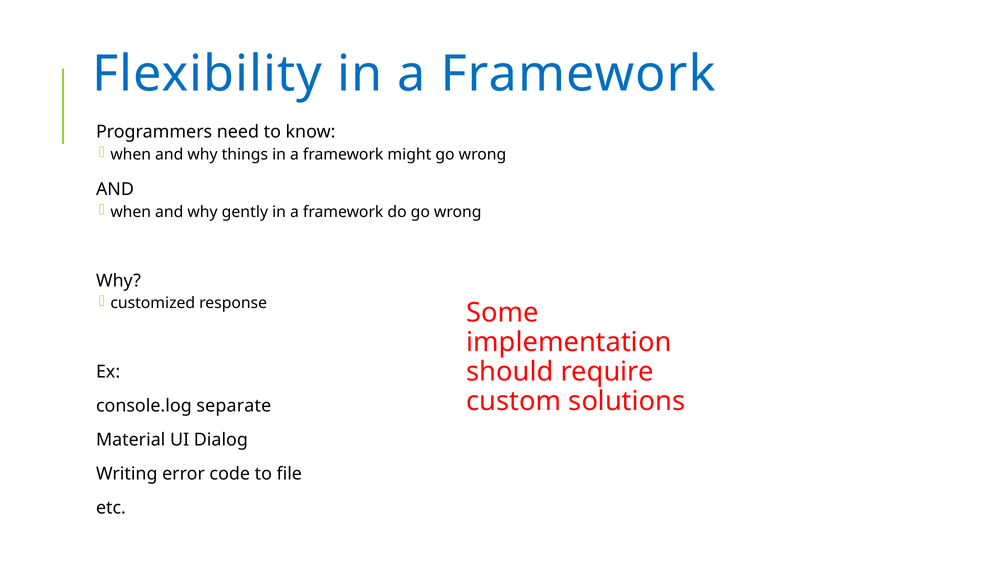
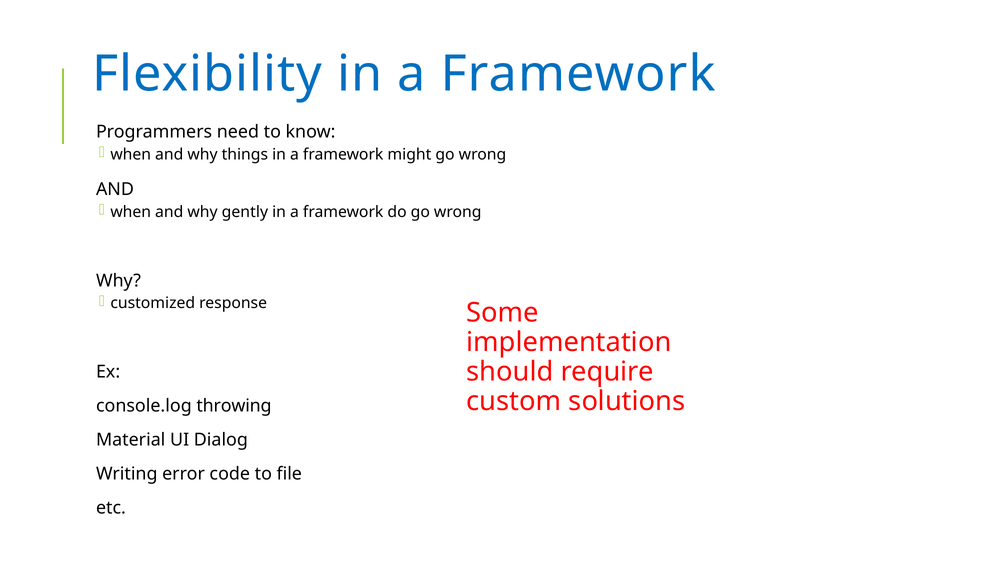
separate: separate -> throwing (234, 406)
